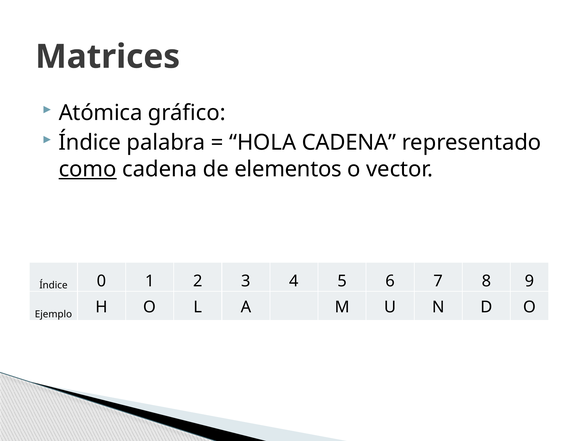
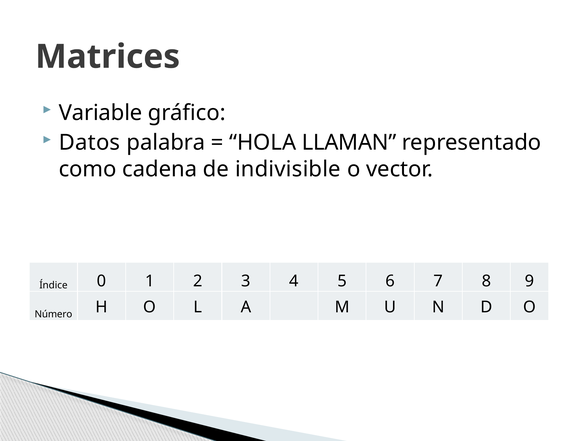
Atómica: Atómica -> Variable (101, 113)
Índice: Índice -> Datos (90, 143)
HOLA CADENA: CADENA -> LLAMAN (349, 143)
como underline: present -> none (88, 169)
elementos: elementos -> indivisible (288, 169)
Ejemplo: Ejemplo -> Número (53, 314)
